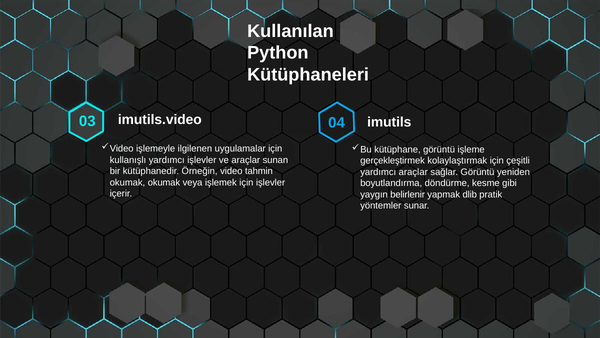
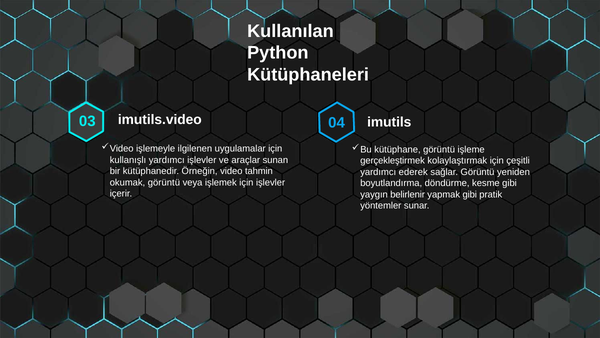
yardımcı araçlar: araçlar -> ederek (413, 172)
okumak okumak: okumak -> görüntü (164, 182)
yapmak dlib: dlib -> gibi (470, 194)
